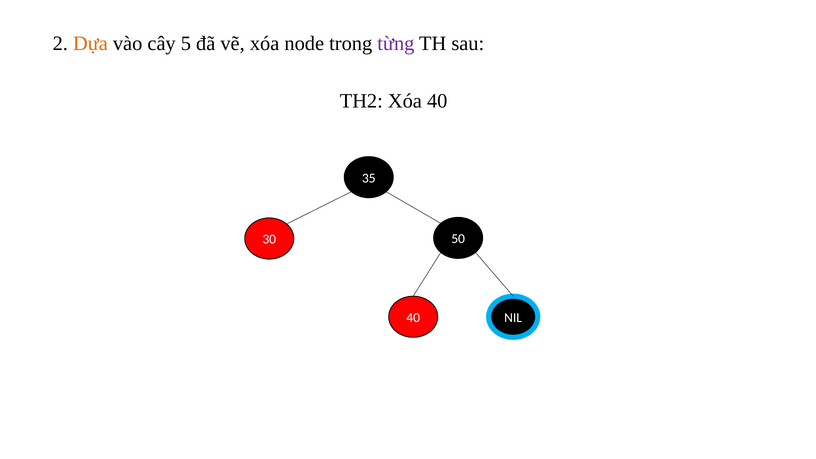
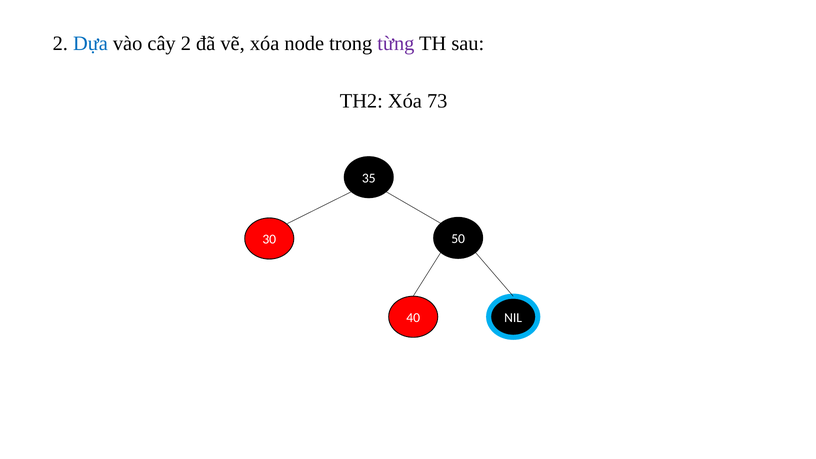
Dựa colour: orange -> blue (90, 43)
cây 5: 5 -> 2 (186, 43)
Xóa 40: 40 -> 73 (437, 101)
